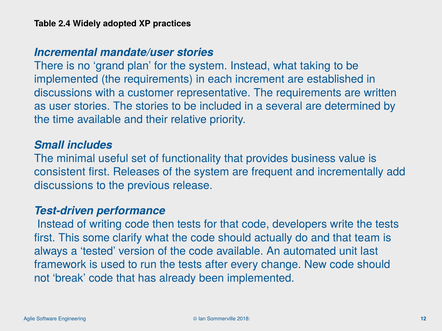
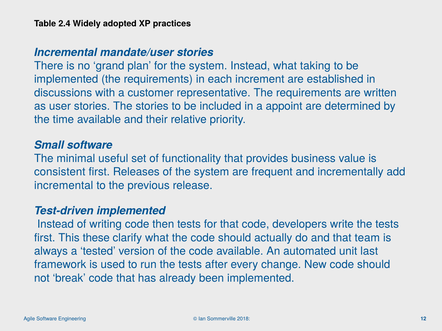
several: several -> appoint (284, 106)
Small includes: includes -> software (90, 145)
discussions: discussions -> incremental (64, 186)
Test-driven performance: performance -> implemented (131, 211)
some: some -> these (96, 238)
